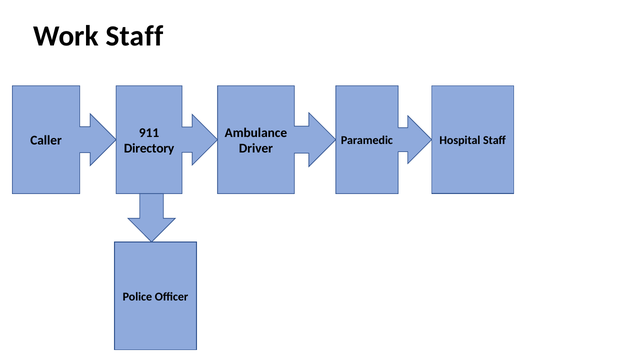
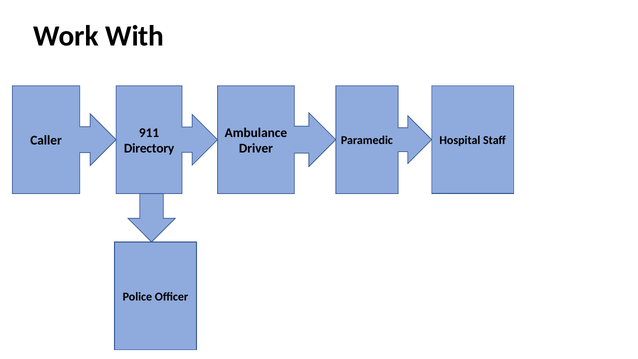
Work Staff: Staff -> With (135, 36)
